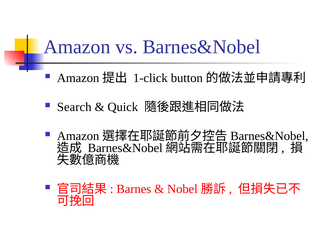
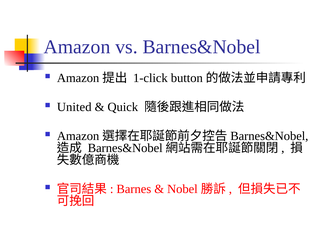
Search: Search -> United (74, 107)
